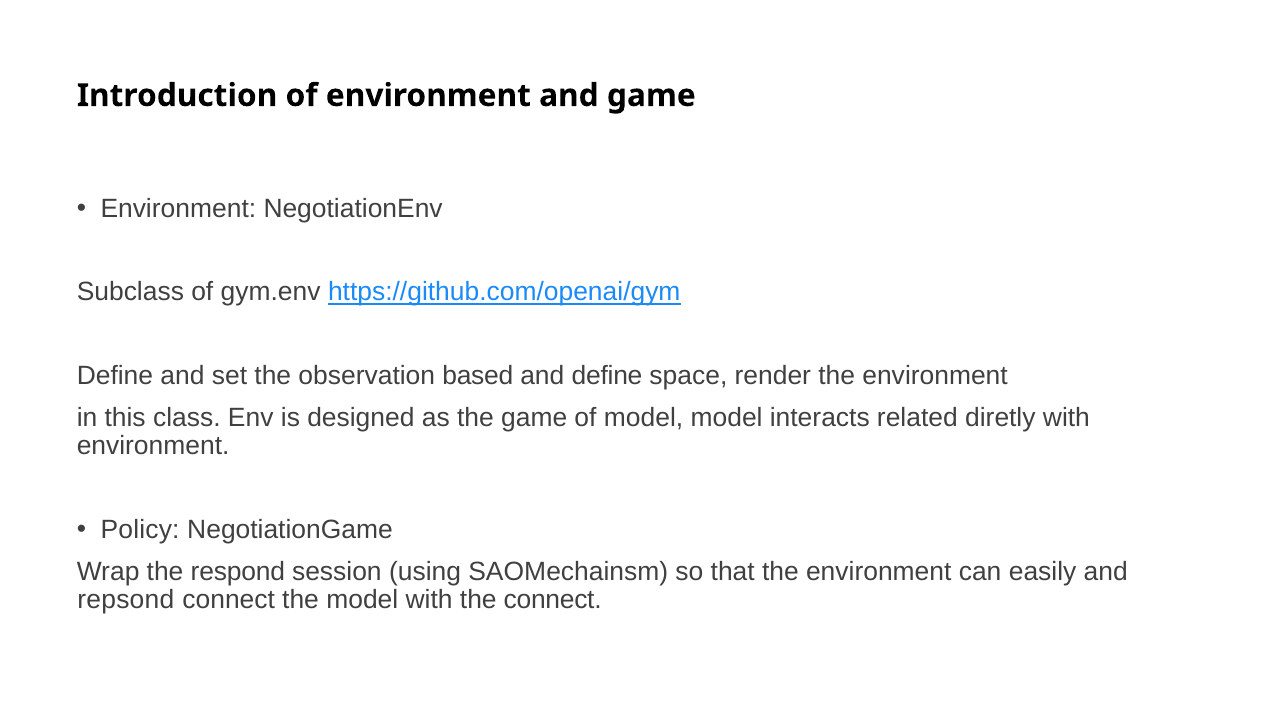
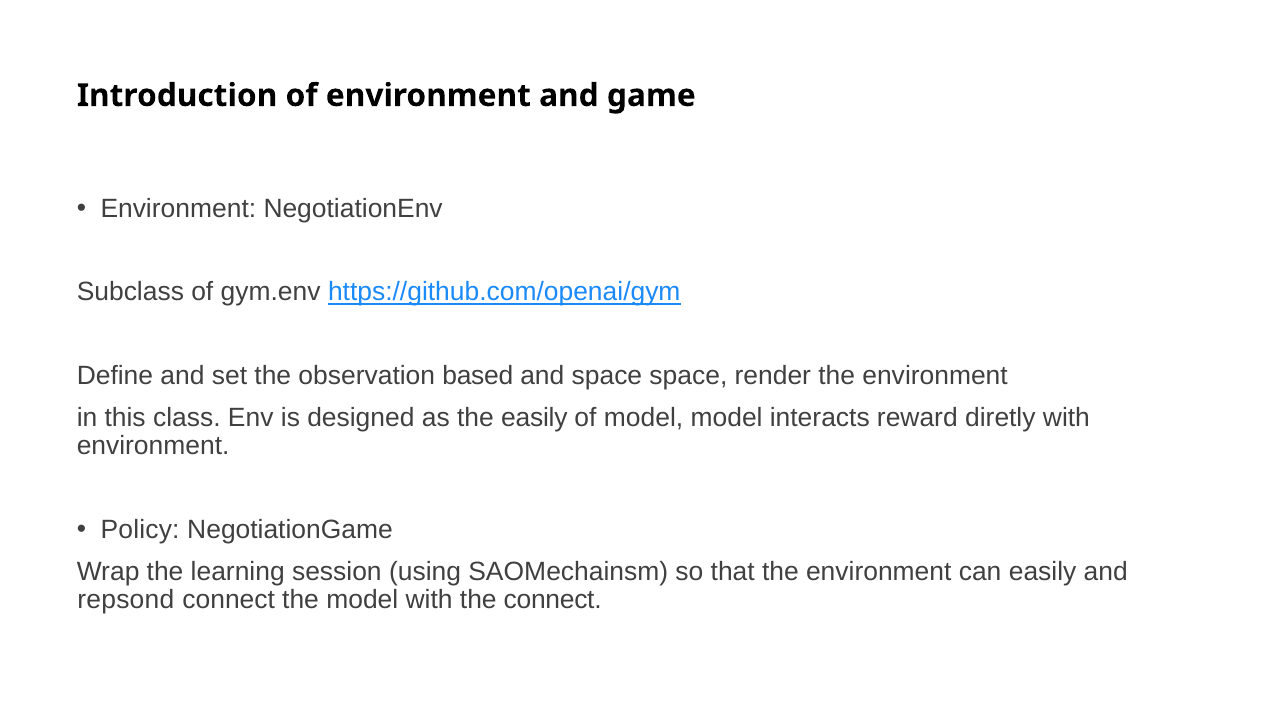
and define: define -> space (607, 376)
the game: game -> easily (534, 417)
related: related -> reward (917, 417)
respond: respond -> learning (238, 571)
